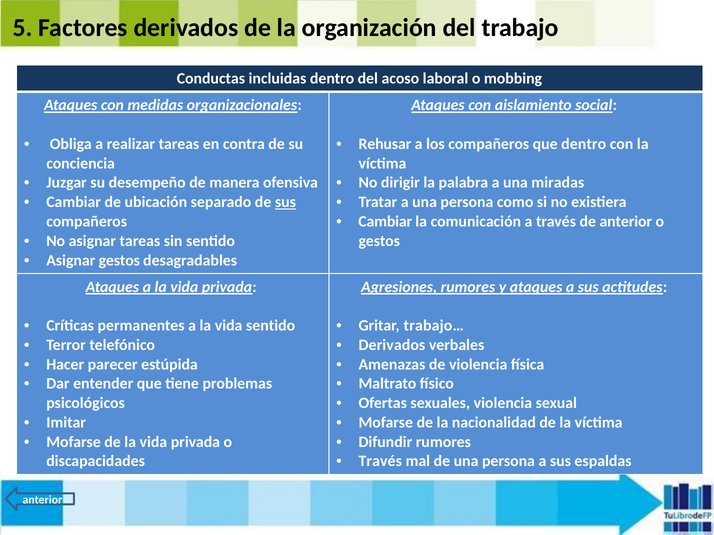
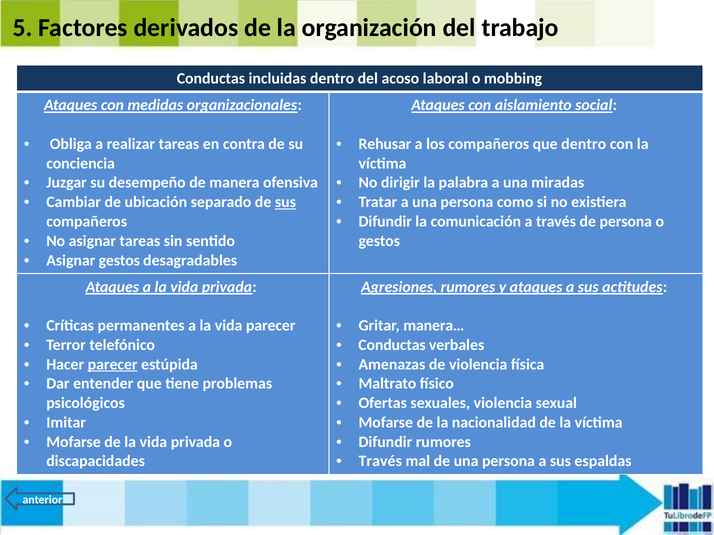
Cambiar: Cambiar -> Difundir (385, 222)
de anterior: anterior -> persona (626, 222)
vida sentido: sentido -> parecer (271, 326)
trabajo…: trabajo… -> manera… (434, 326)
Derivados: Derivados -> Conductas (392, 345)
parecer underline: none -> present (113, 365)
